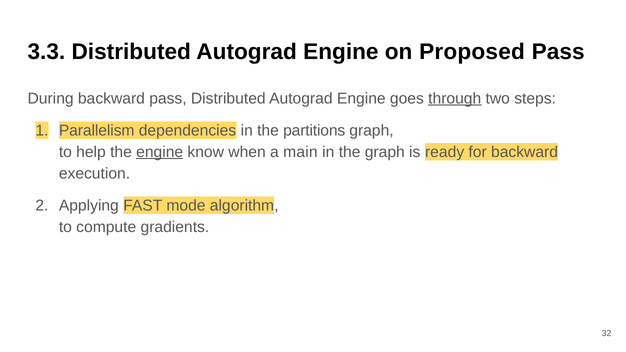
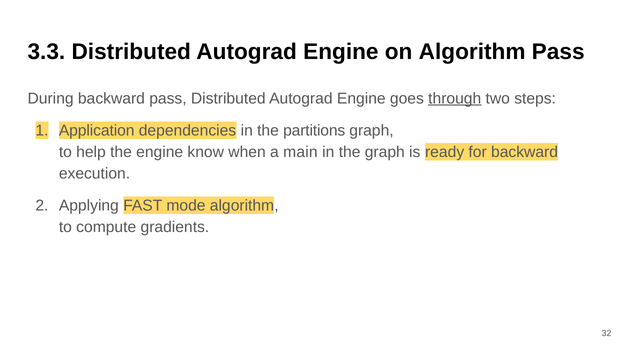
on Proposed: Proposed -> Algorithm (472, 52)
Parallelism: Parallelism -> Application (97, 130)
engine underline: present -> none (160, 152)
